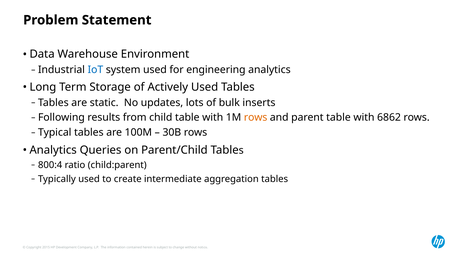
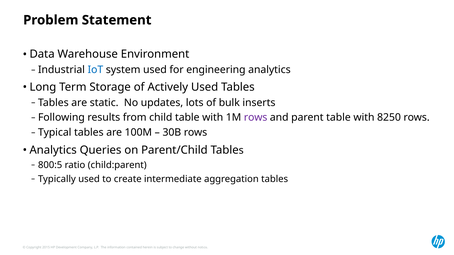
rows colour: orange -> purple (256, 118)
6862: 6862 -> 8250 (389, 118)
800:4: 800:4 -> 800:5 (50, 165)
